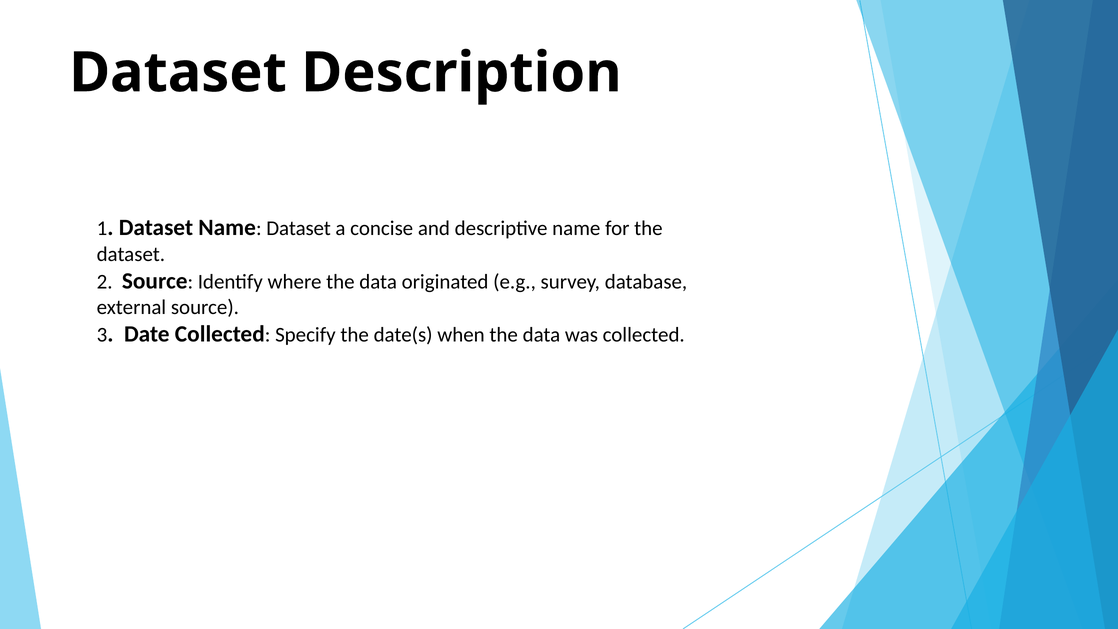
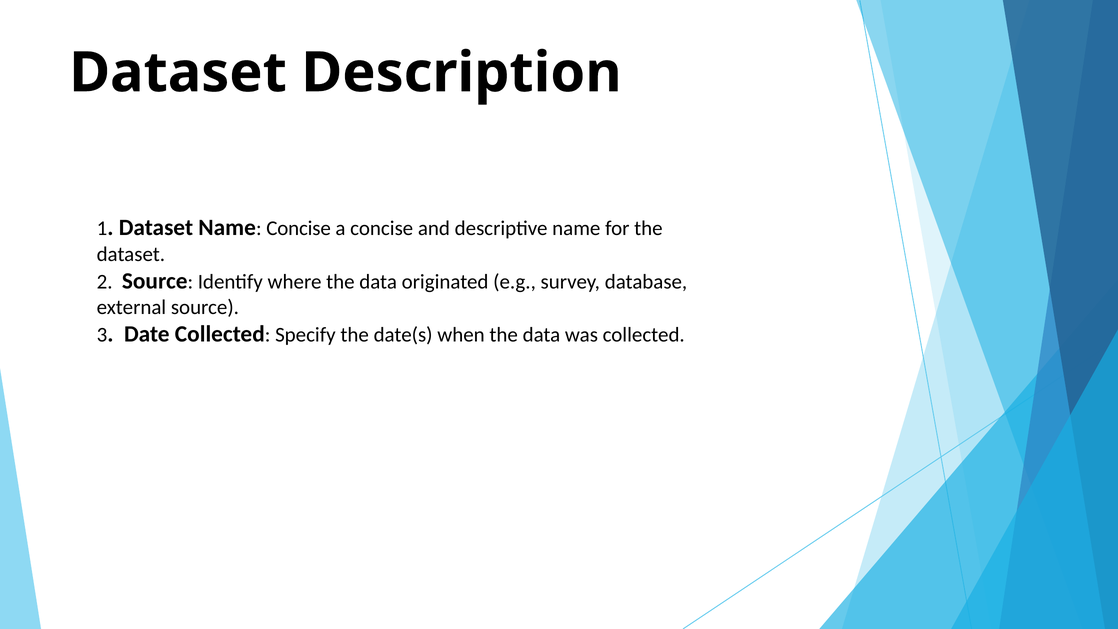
Name Dataset: Dataset -> Concise (299, 228)
